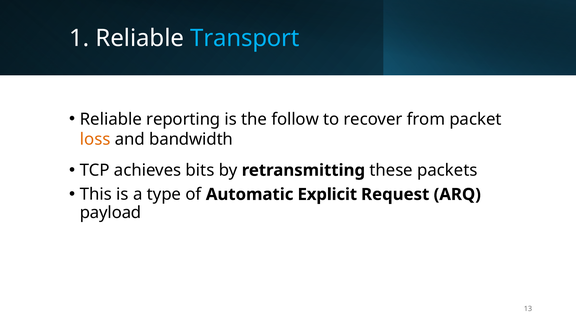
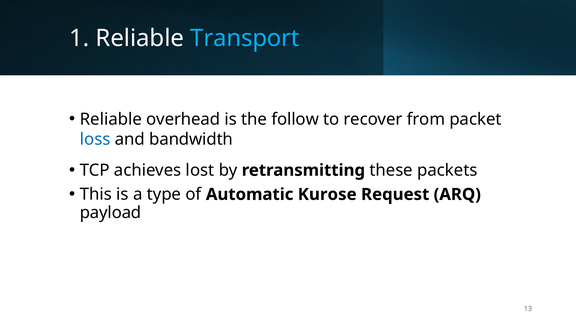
reporting: reporting -> overhead (183, 119)
loss colour: orange -> blue (95, 139)
bits: bits -> lost (200, 170)
Explicit: Explicit -> Kurose (327, 194)
